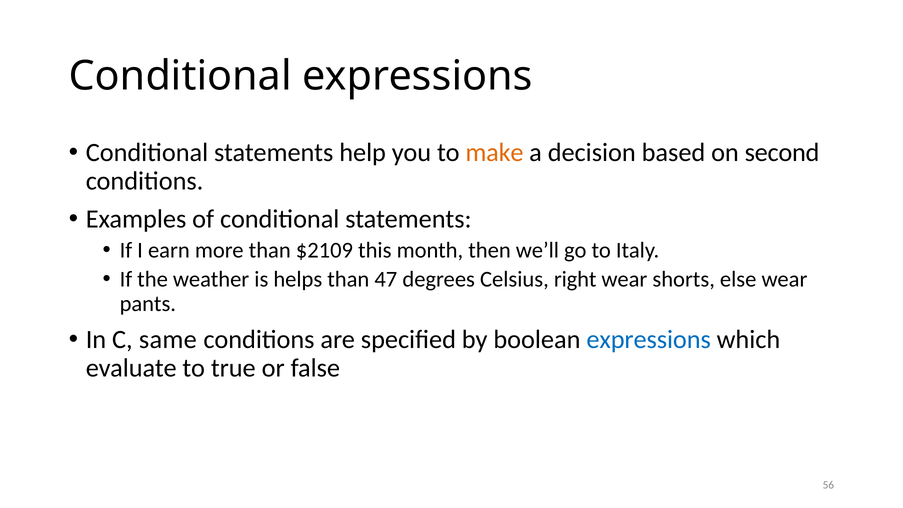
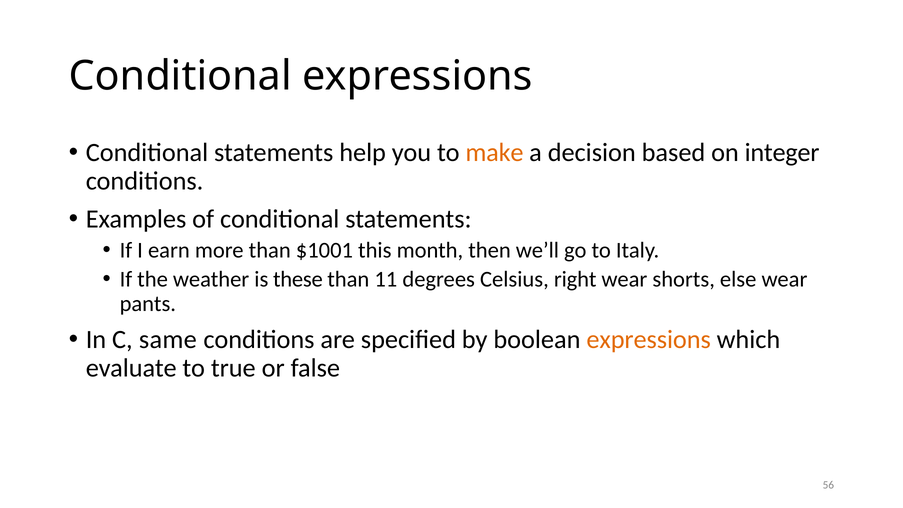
second: second -> integer (782, 153)
$2109: $2109 -> $1001 (324, 250)
helps: helps -> these (298, 279)
47: 47 -> 11 (386, 279)
expressions colour: blue -> orange (649, 339)
